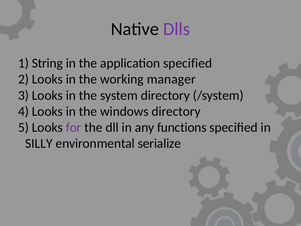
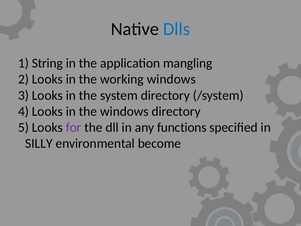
Dlls colour: purple -> blue (177, 29)
application specified: specified -> mangling (188, 63)
working manager: manager -> windows (171, 79)
serialize: serialize -> become (159, 143)
